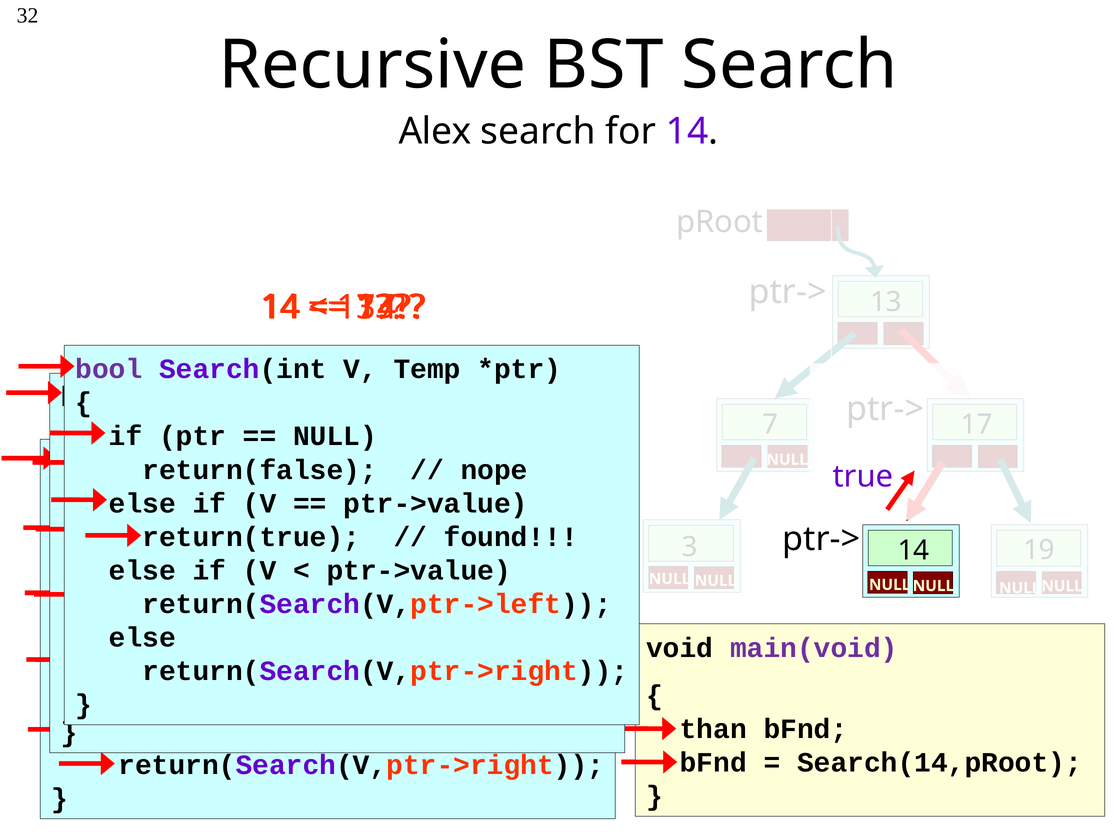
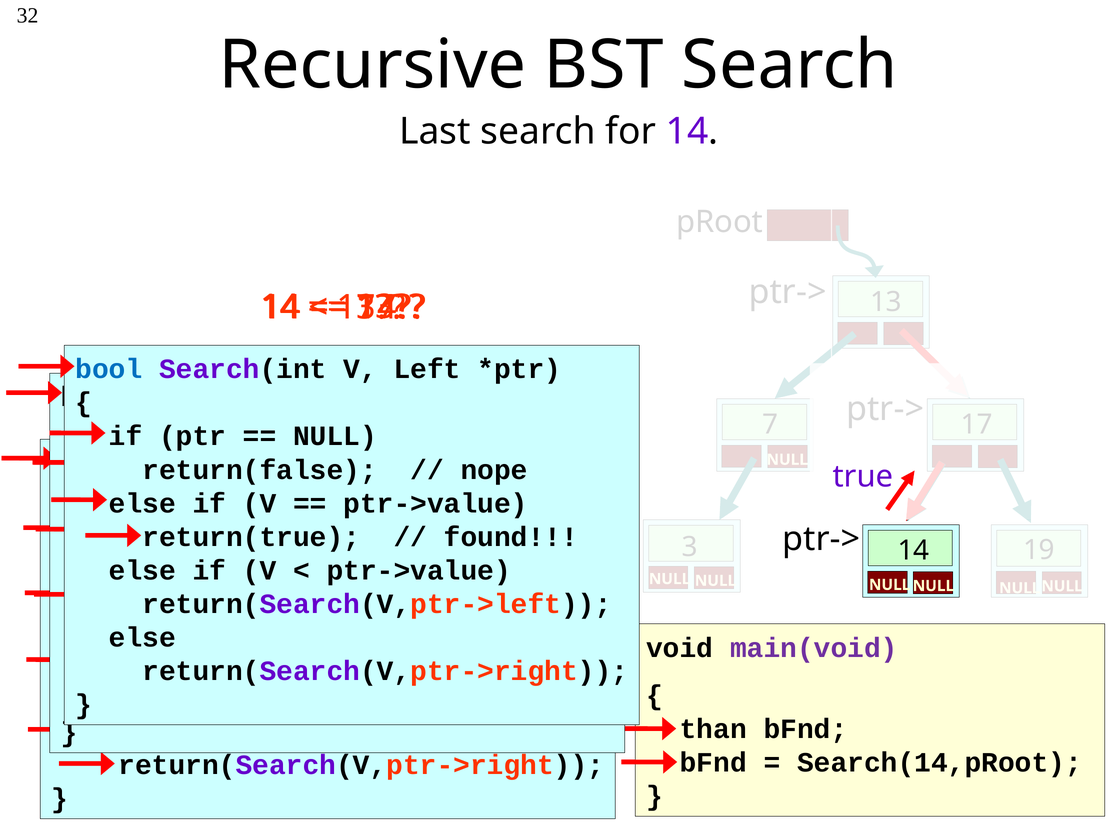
Alex: Alex -> Last (435, 132)
bool colour: purple -> blue (109, 369)
Temp: Temp -> Left (427, 369)
